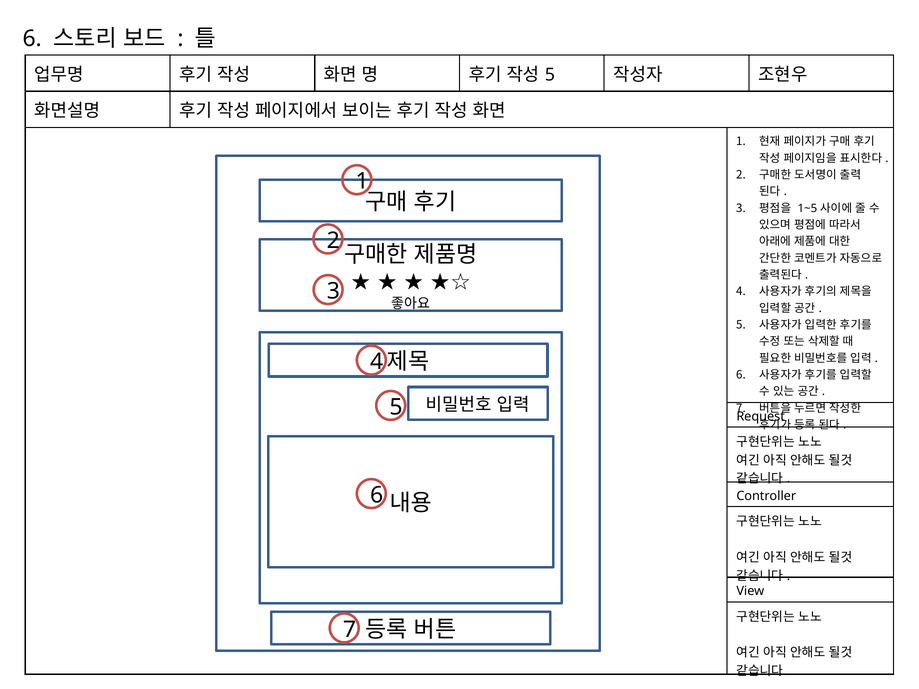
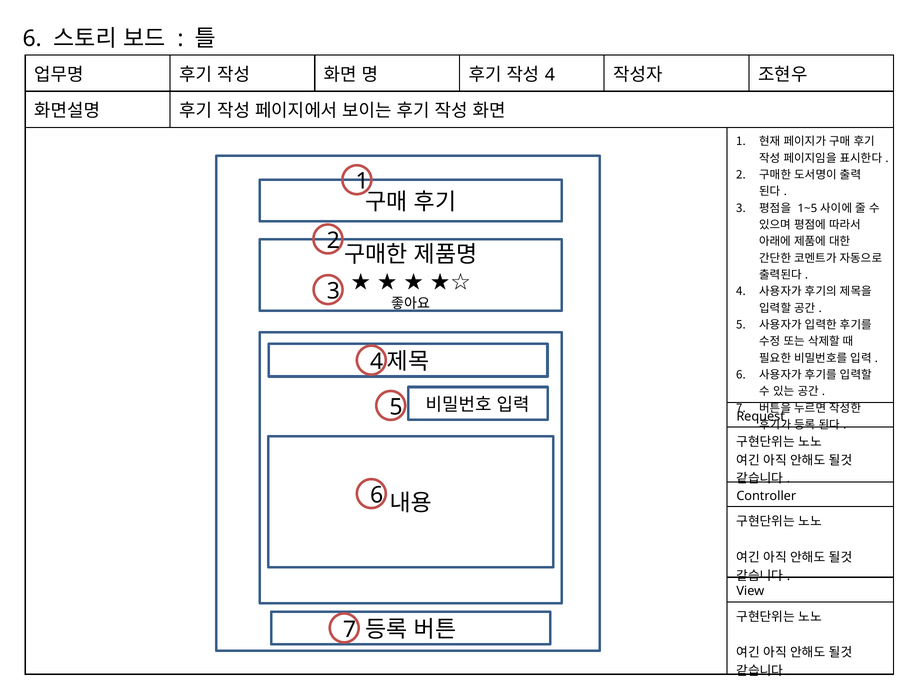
5: 5 -> 4 (550, 75)
